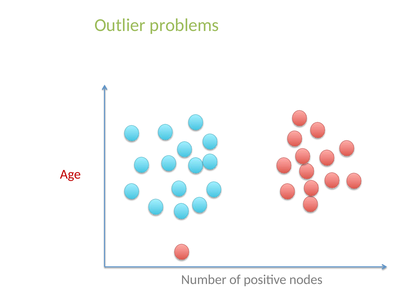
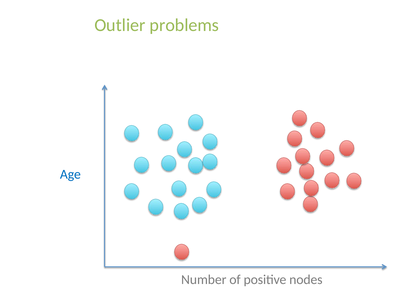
Age colour: red -> blue (70, 174)
